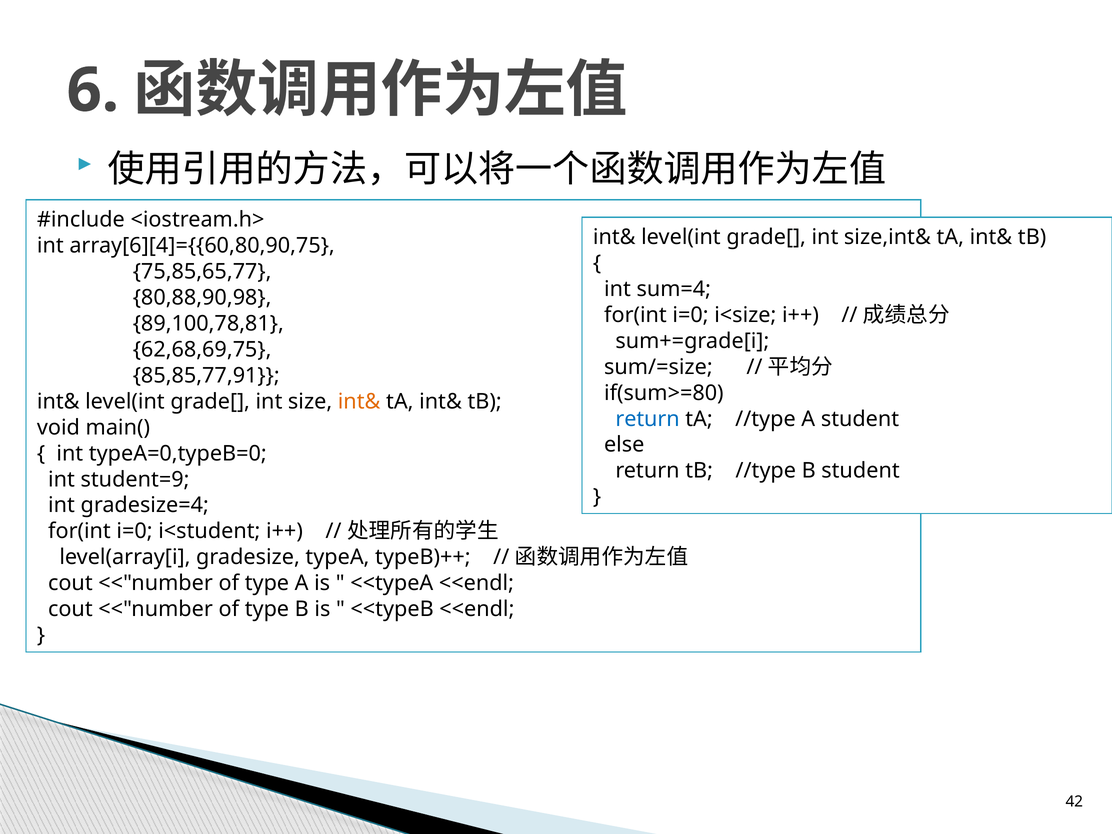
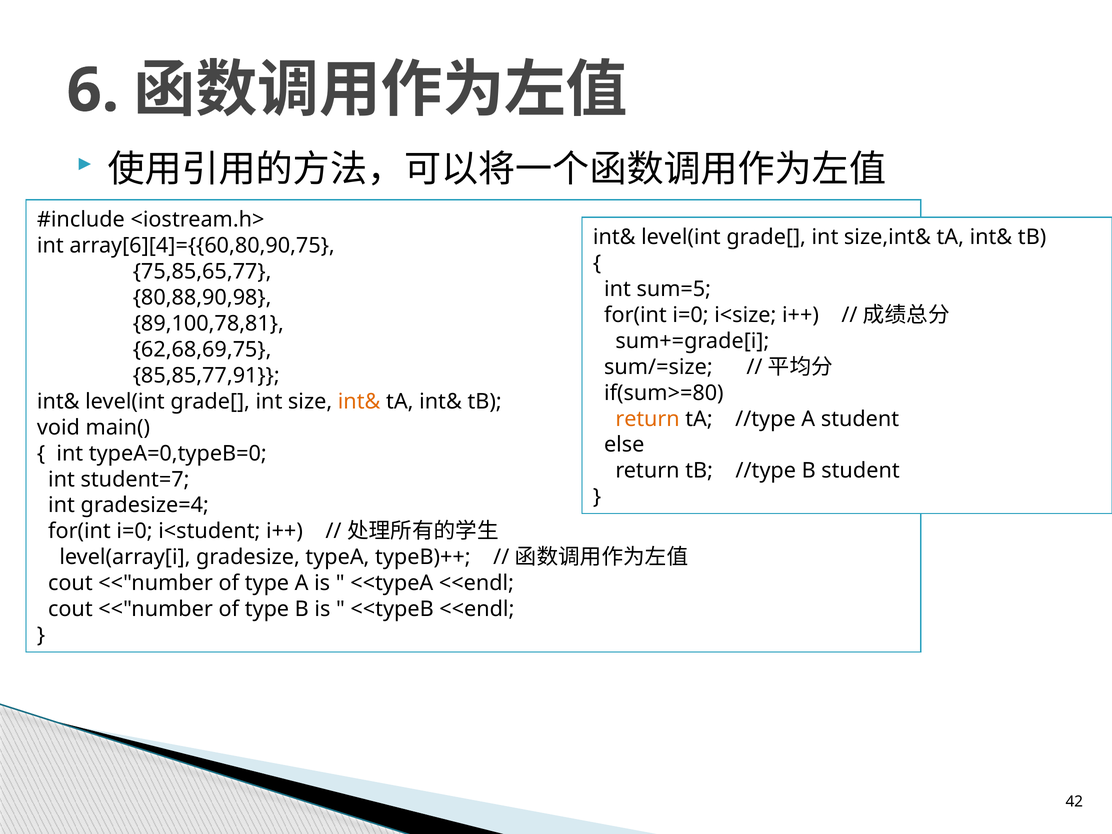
sum=4: sum=4 -> sum=5 (674, 289)
return colour: blue -> orange (648, 419)
student=9: student=9 -> student=7 (135, 479)
